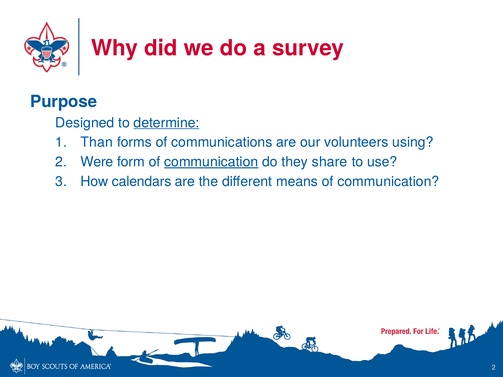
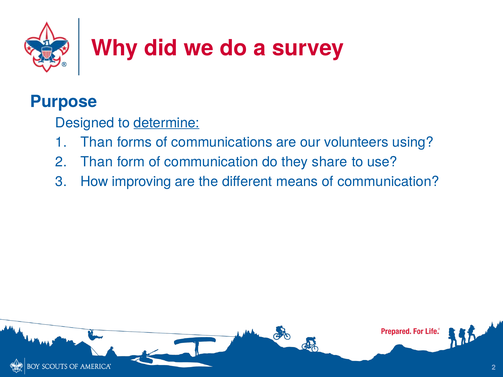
2 Were: Were -> Than (97, 162)
communication underline: present -> none (211, 162)
calendars: calendars -> improving (142, 182)
